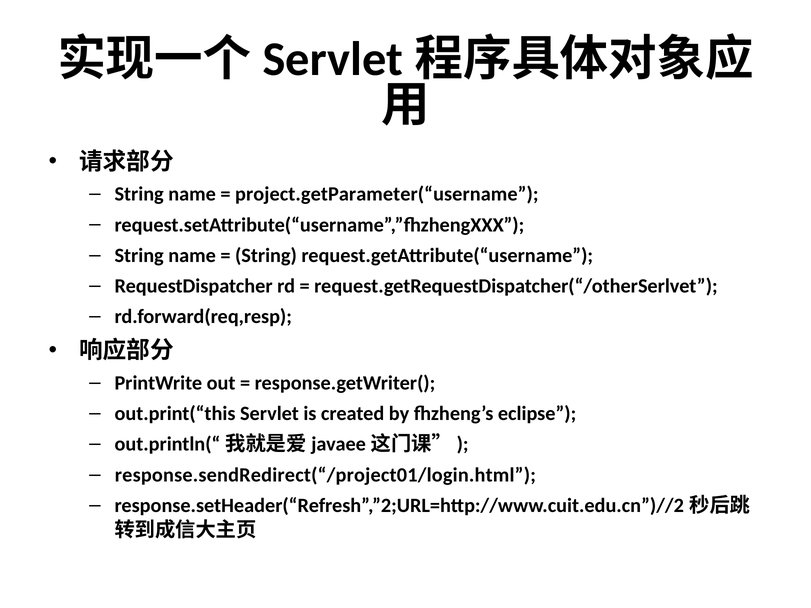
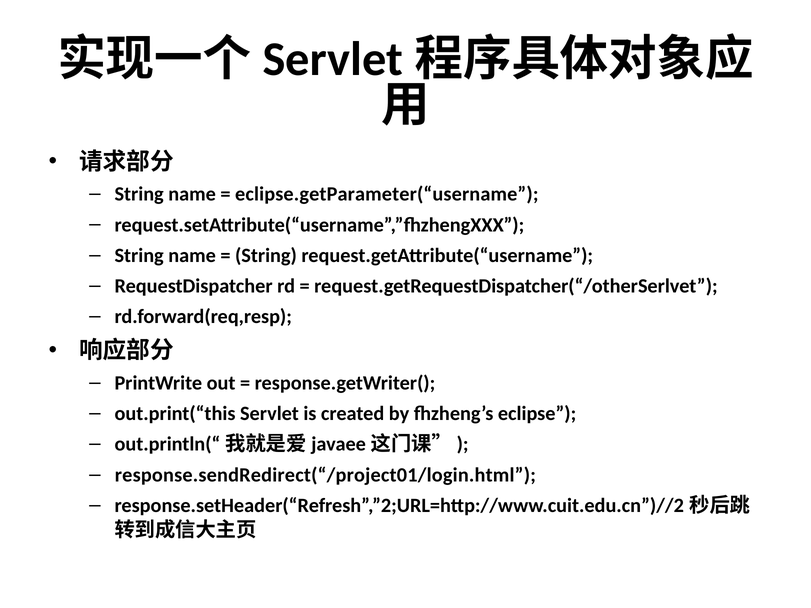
project.getParameter(“username: project.getParameter(“username -> eclipse.getParameter(“username (387, 194)
